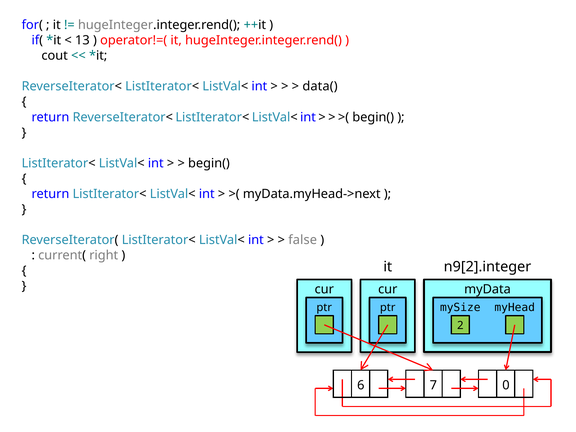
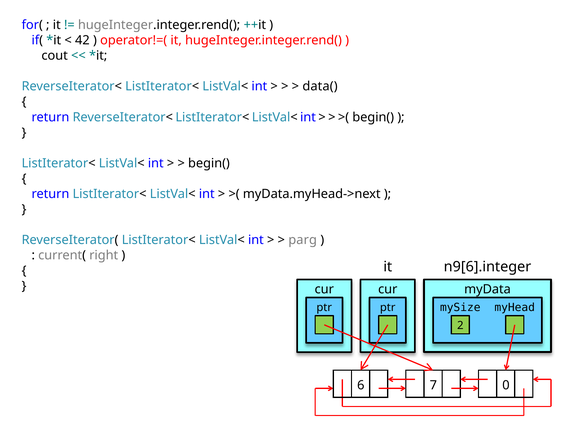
13: 13 -> 42 (82, 40)
false: false -> parg (303, 240)
n9[2].integer: n9[2].integer -> n9[6].integer (487, 267)
